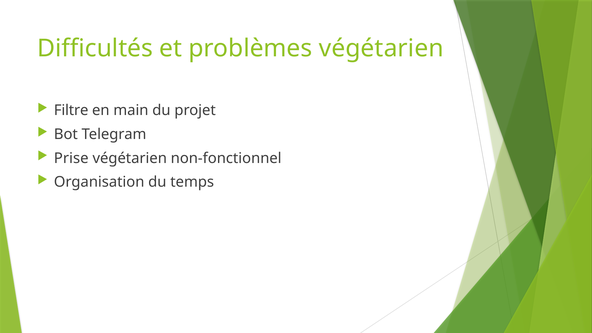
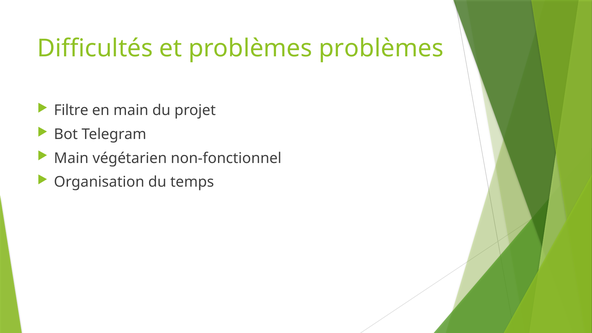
problèmes végétarien: végétarien -> problèmes (381, 48)
Prise: Prise -> Main (71, 158)
